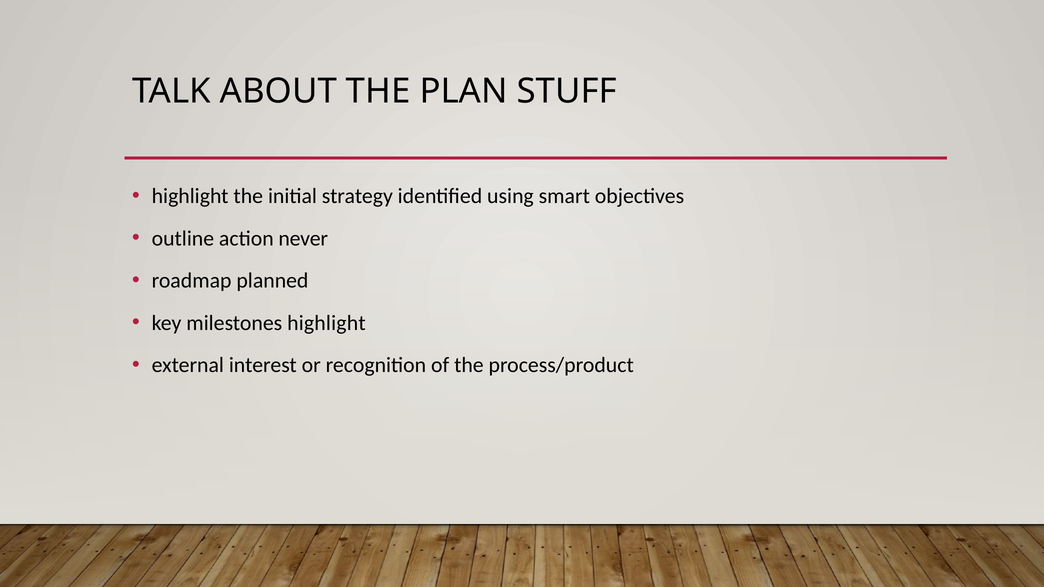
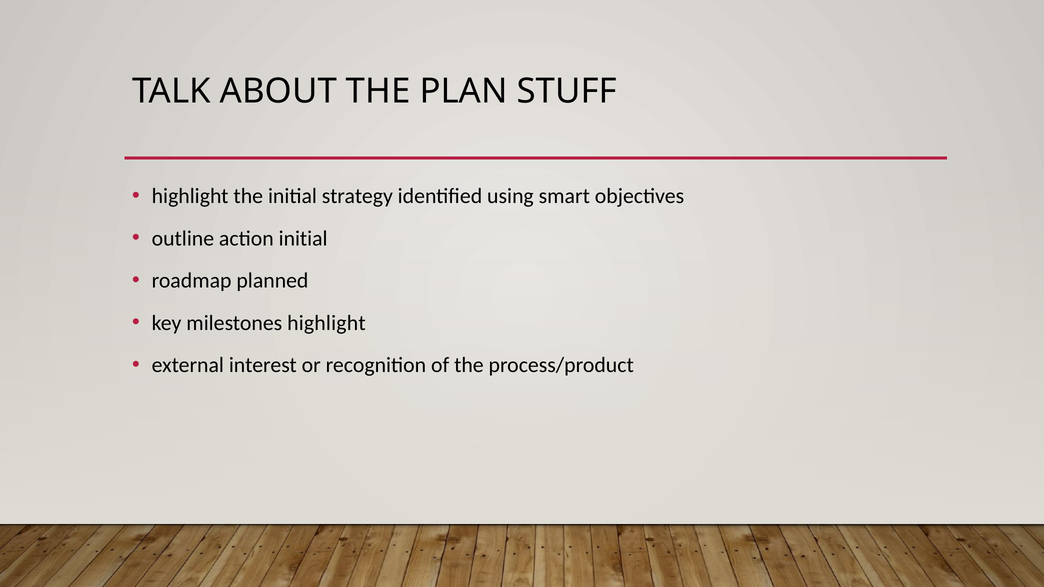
action never: never -> initial (303, 239)
